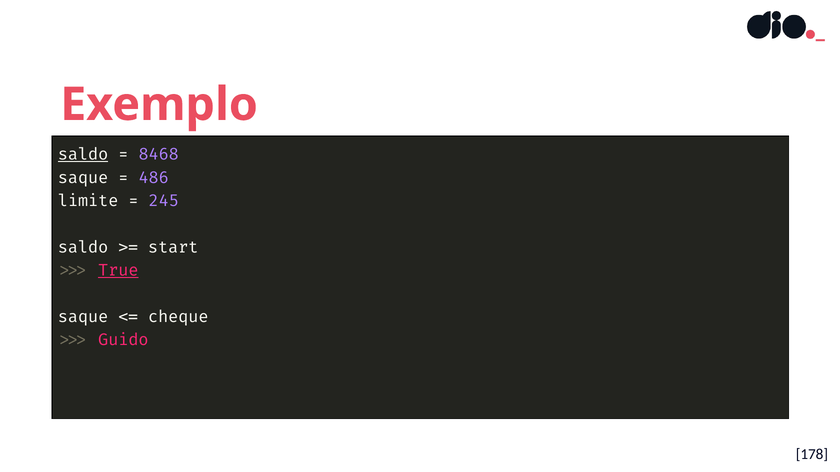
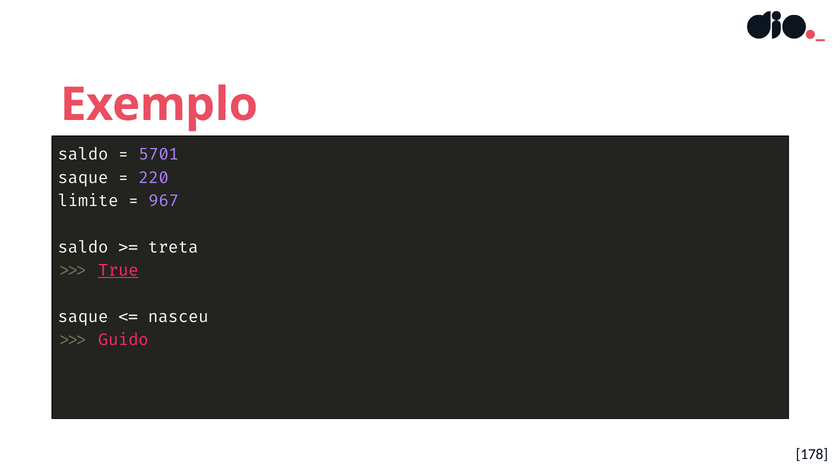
saldo underline: present -> none (83, 155)
8468: 8468 -> 5701 (159, 155)
486: 486 -> 220 (154, 178)
245: 245 -> 967 (164, 201)
start: start -> treta (173, 248)
cheque: cheque -> nasceu (178, 317)
